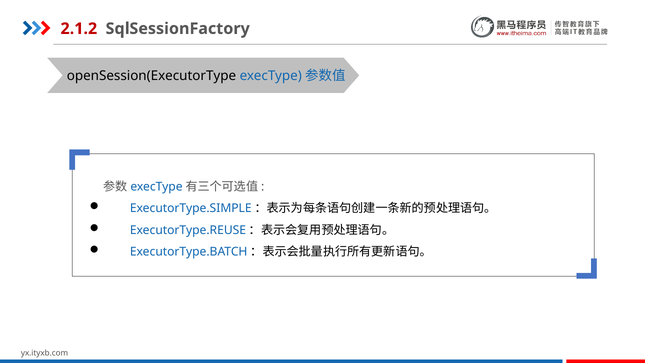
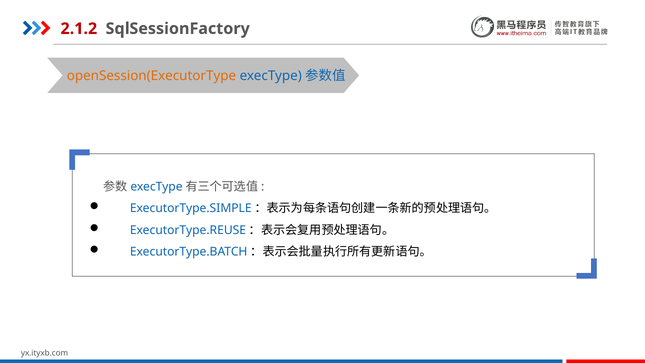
openSession(ExecutorType colour: black -> orange (151, 76)
